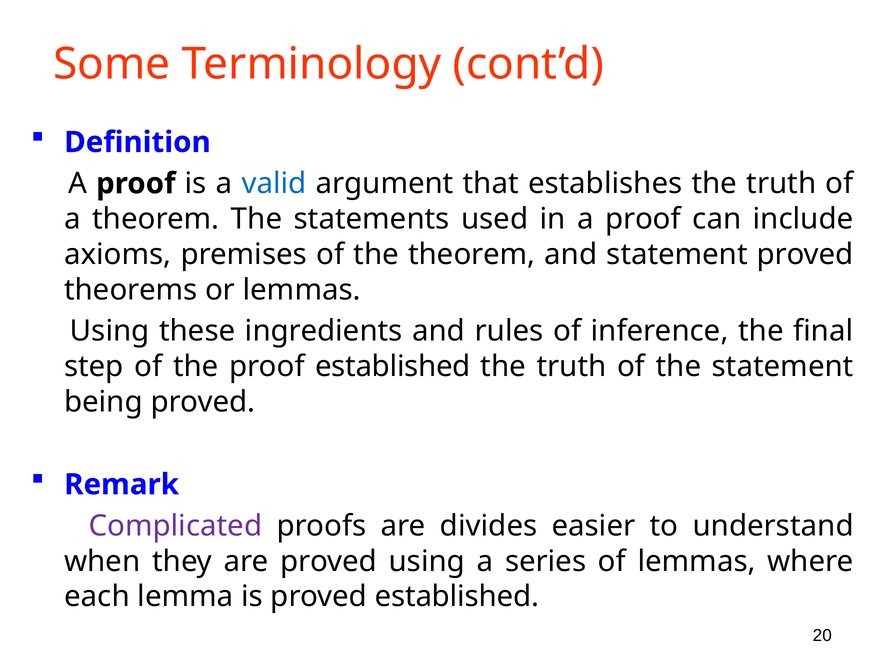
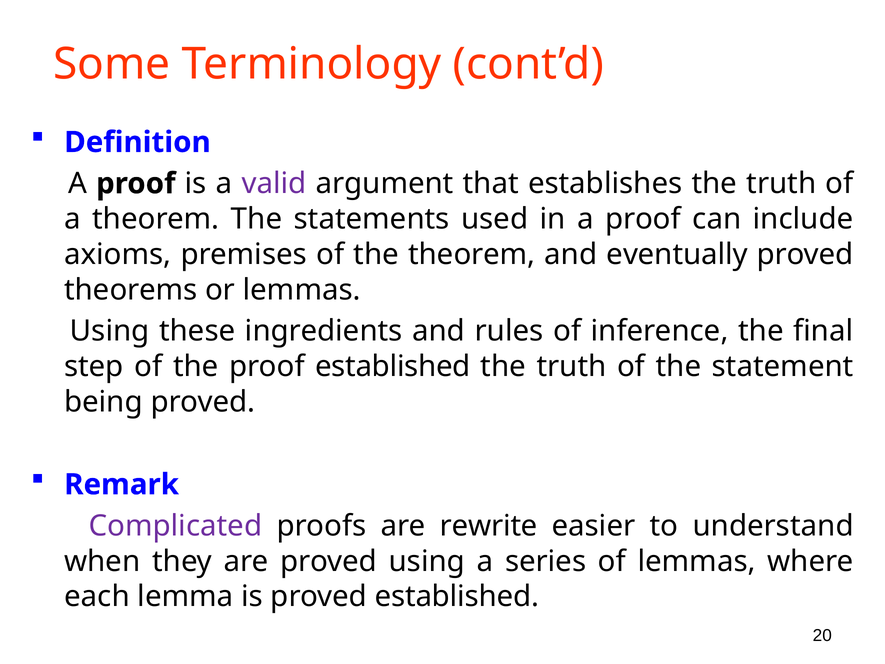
valid colour: blue -> purple (274, 183)
and statement: statement -> eventually (677, 254)
divides: divides -> rewrite (489, 526)
